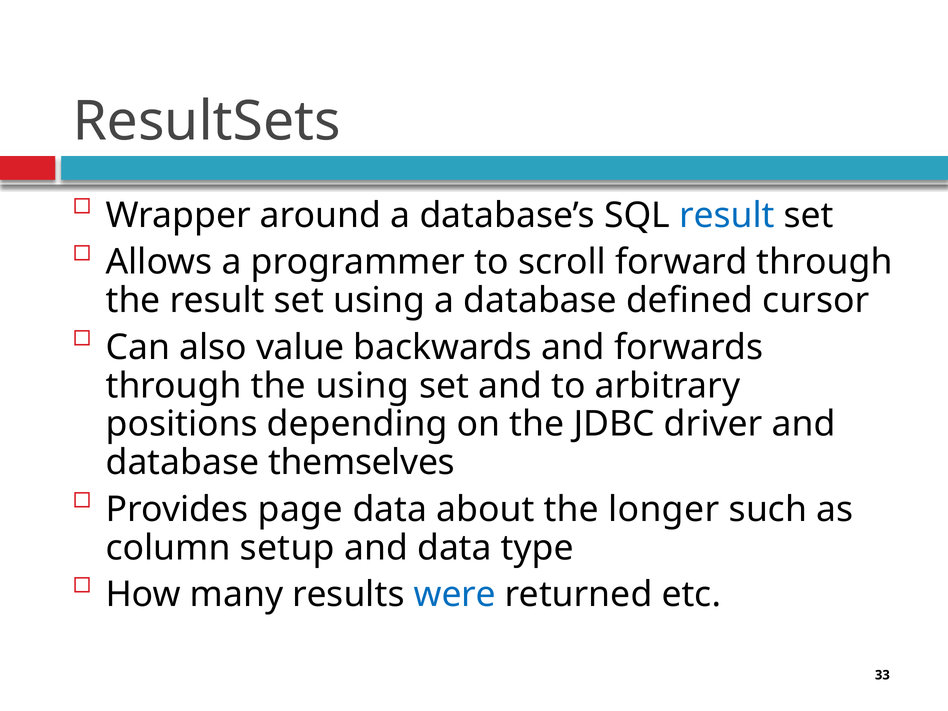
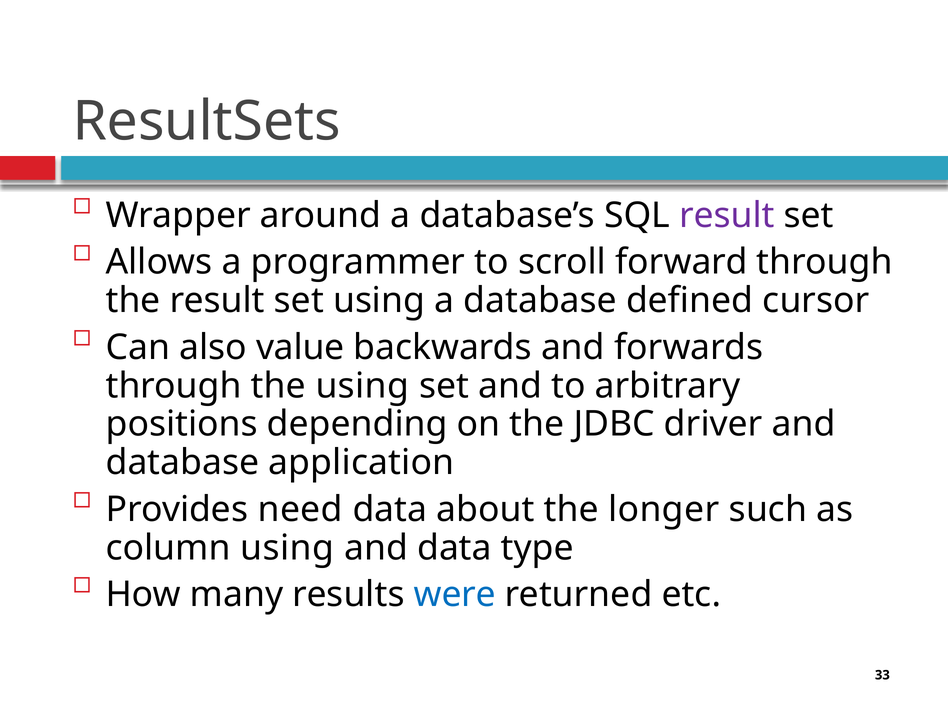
result colour: blue -> purple (727, 215)
themselves: themselves -> application (361, 463)
page: page -> need (300, 509)
column setup: setup -> using (287, 548)
